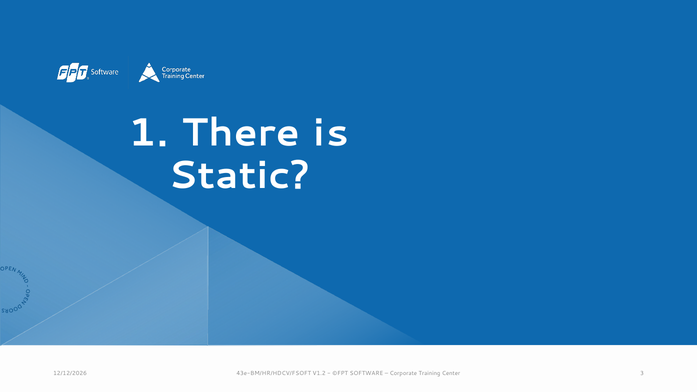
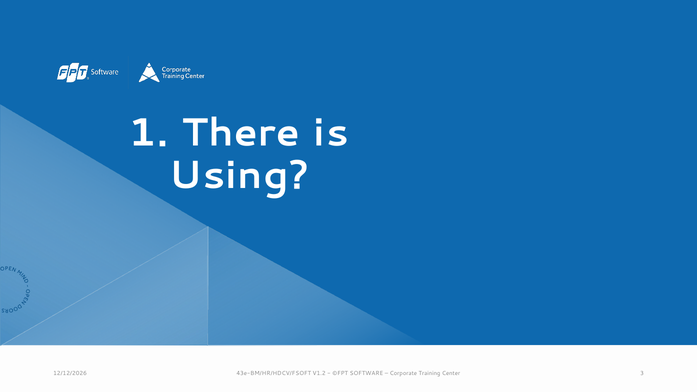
Static: Static -> Using (239, 175)
